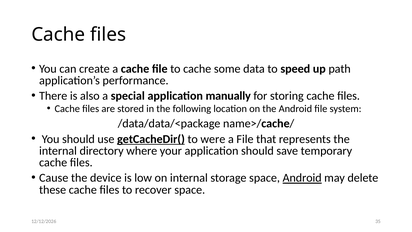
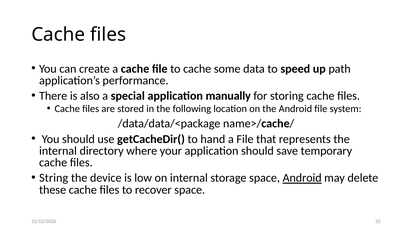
getCacheDir( underline: present -> none (151, 139)
were: were -> hand (213, 139)
Cause: Cause -> String (54, 178)
